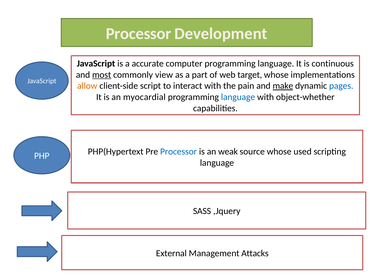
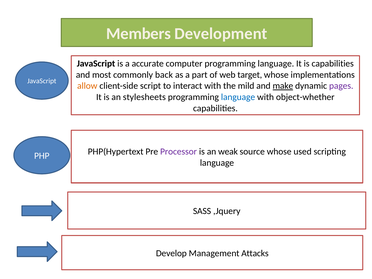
Processor: Processor -> Members (138, 34)
is continuous: continuous -> capabilities (333, 64)
most underline: present -> none (102, 75)
view: view -> back (164, 75)
pain: pain -> mild (246, 86)
pages colour: blue -> purple (341, 86)
myocardial: myocardial -> stylesheets (144, 97)
Processor colour: blue -> purple (179, 152)
External: External -> Develop (171, 253)
